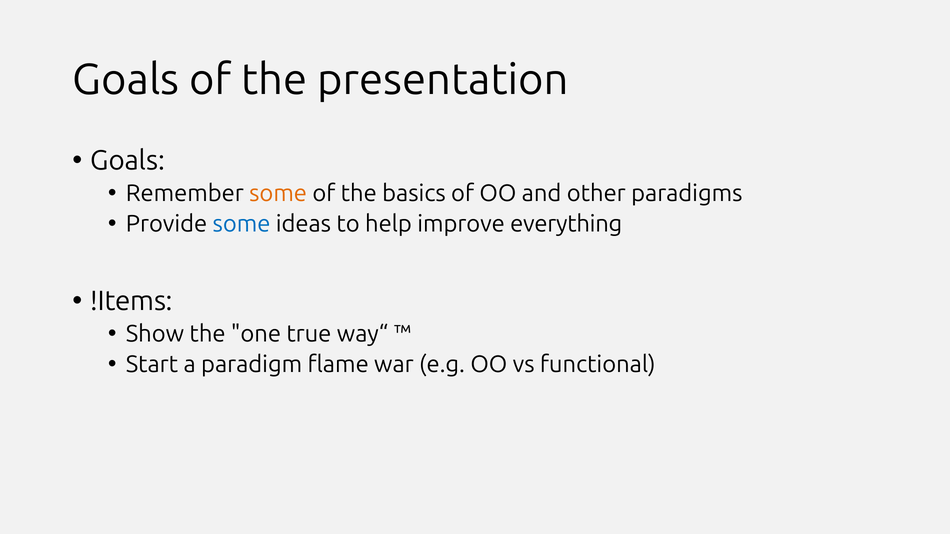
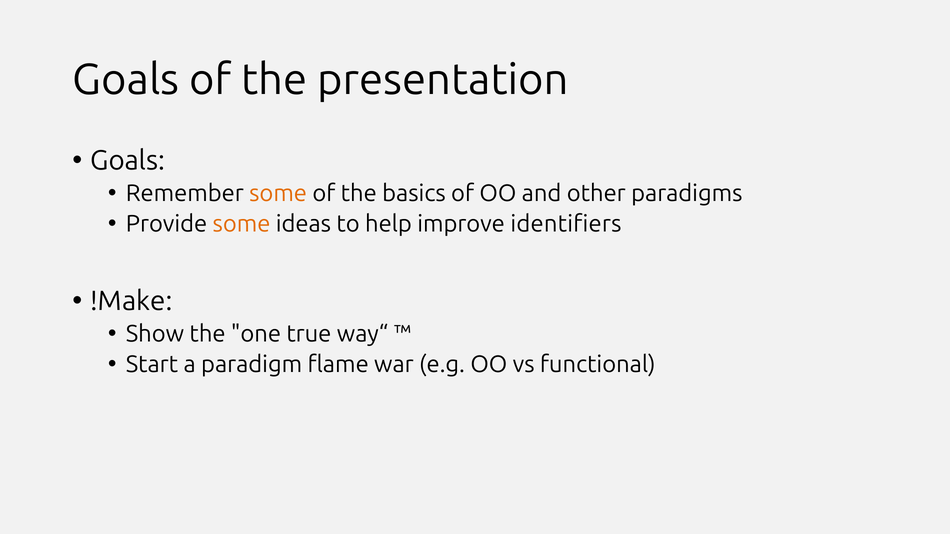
some colour: blue -> orange (241, 224)
everything: everything -> identifiers (566, 224)
!Items: !Items -> !Make (131, 301)
